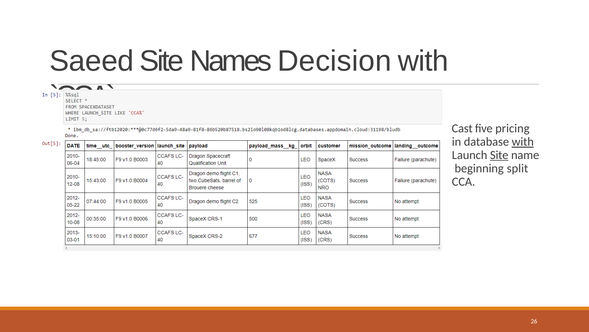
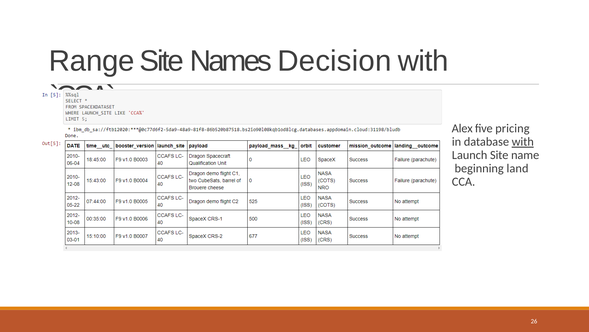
Saeed: Saeed -> Range (92, 61)
Cast: Cast -> Alex (462, 128)
Site underline: present -> none (499, 155)
split: split -> land (518, 168)
